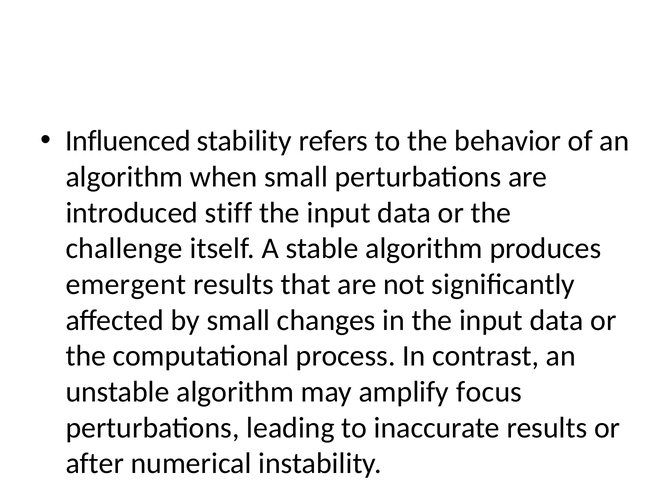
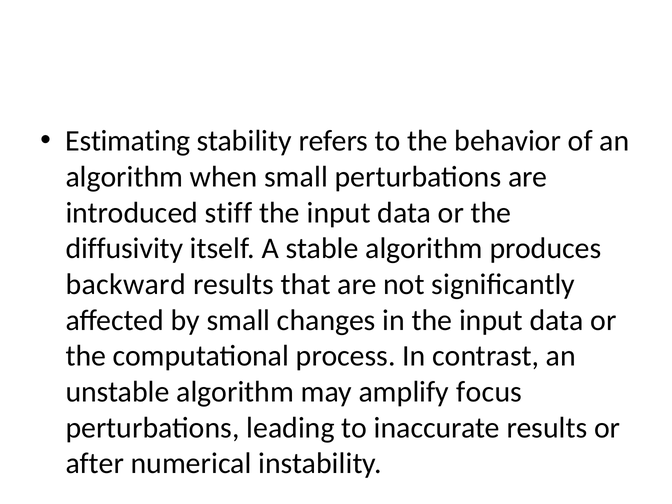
Influenced: Influenced -> Estimating (128, 141)
challenge: challenge -> diffusivity (124, 249)
emergent: emergent -> backward (126, 284)
